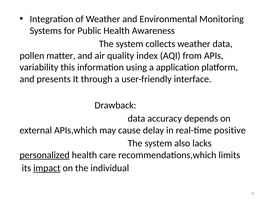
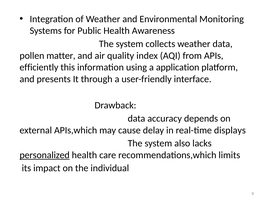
variability: variability -> efficiently (39, 67)
positive: positive -> displays (230, 130)
impact underline: present -> none (47, 168)
